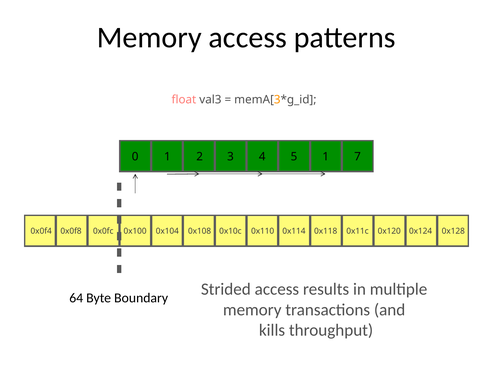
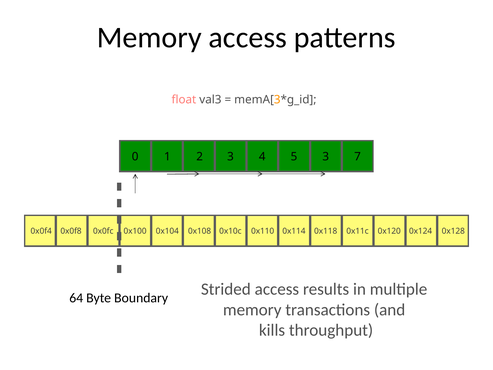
5 1: 1 -> 3 (326, 157)
